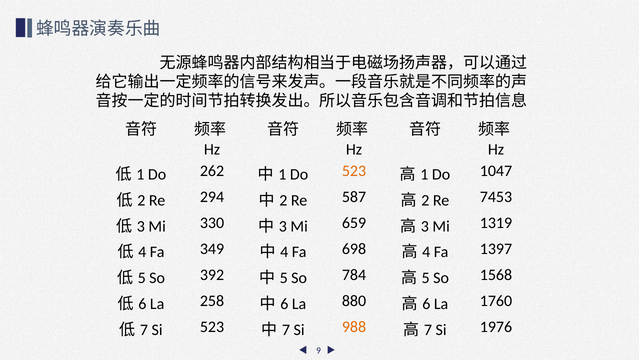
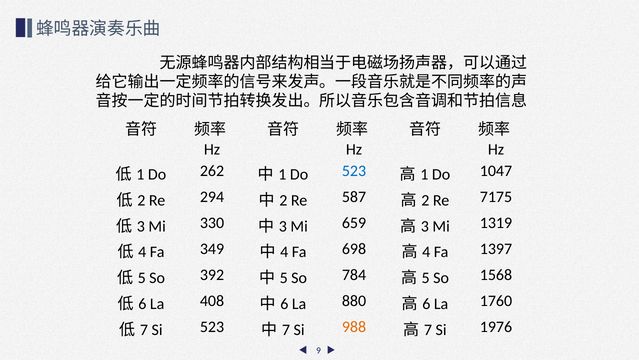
523 colour: orange -> blue (354, 171)
7453: 7453 -> 7175 (496, 197)
258: 258 -> 408 (212, 300)
